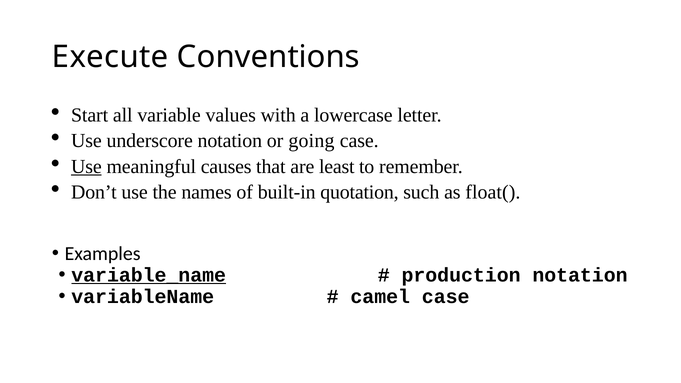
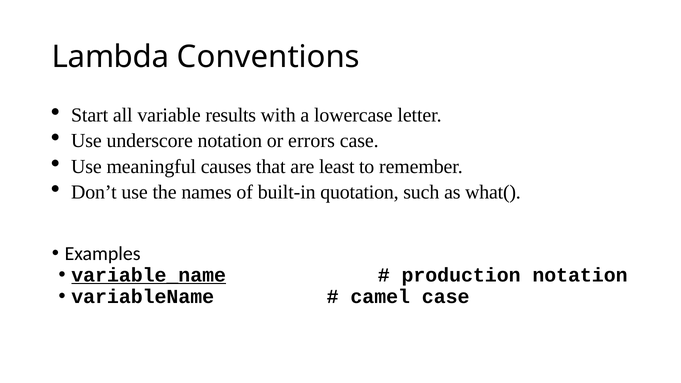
Execute: Execute -> Lambda (111, 57)
values: values -> results (231, 115)
going: going -> errors (312, 141)
Use underline: present -> none (86, 167)
float(: float( -> what( (493, 192)
